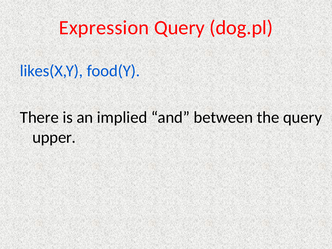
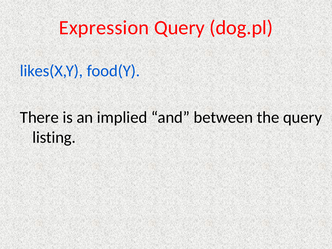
upper: upper -> listing (54, 137)
